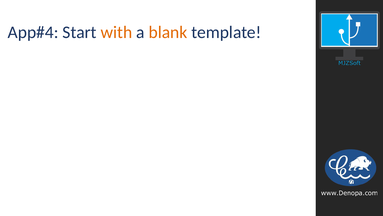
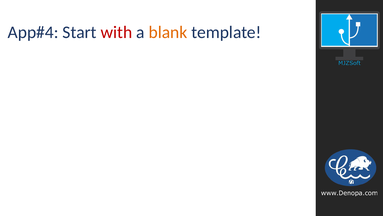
with colour: orange -> red (116, 32)
